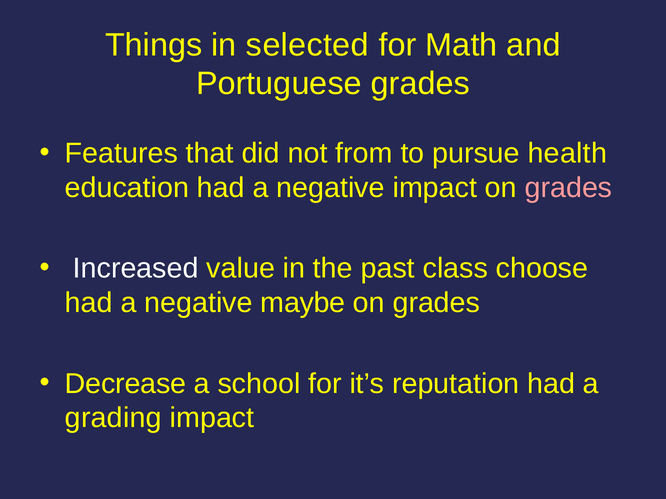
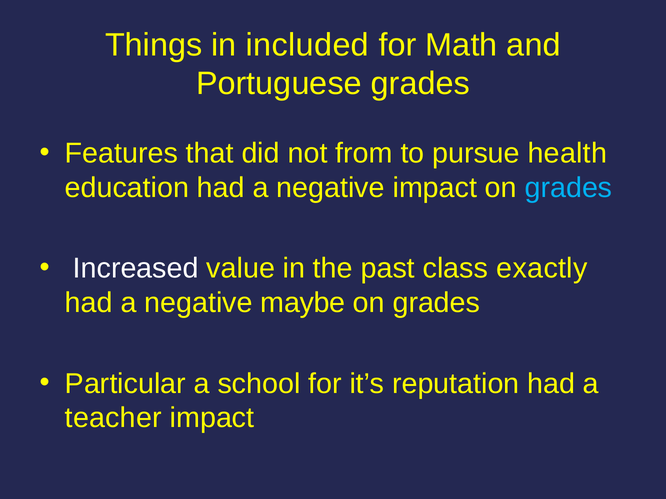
selected: selected -> included (307, 45)
grades colour: pink -> light blue (568, 188)
choose: choose -> exactly (542, 269)
Decrease: Decrease -> Particular (125, 384)
grading: grading -> teacher (113, 418)
